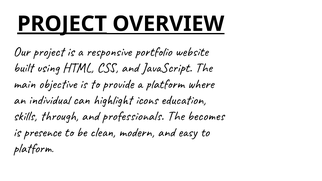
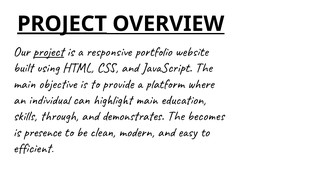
project underline: none -> present (49, 52)
highlight icons: icons -> main (147, 100)
professionals: professionals -> demonstrates (133, 116)
platform: platform -> efficient (32, 148)
